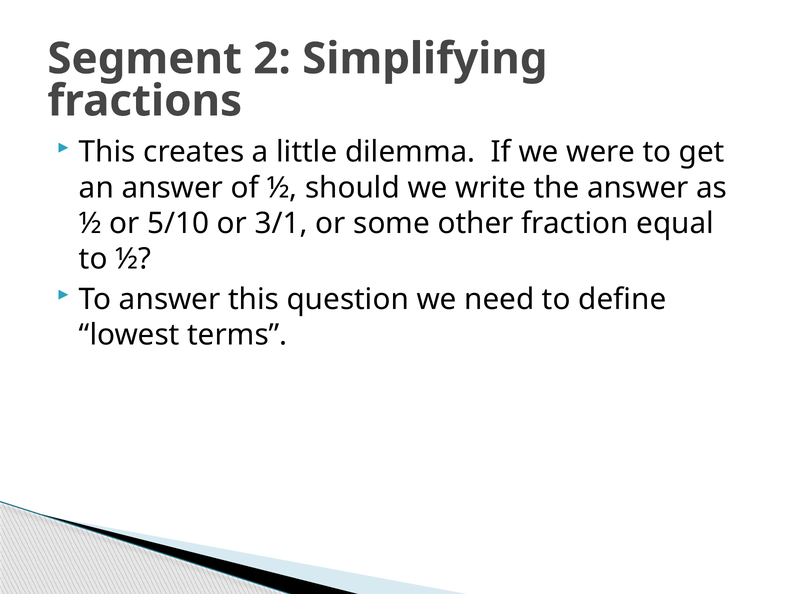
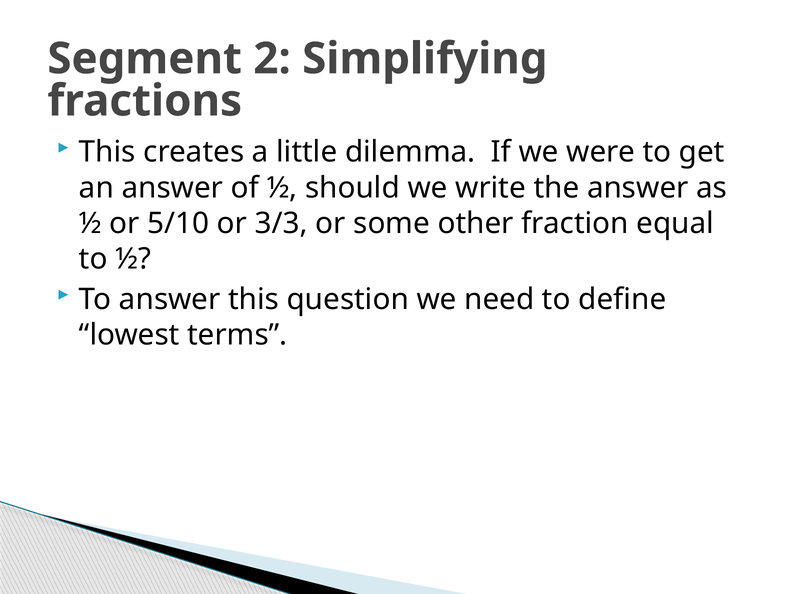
3/1: 3/1 -> 3/3 (281, 223)
